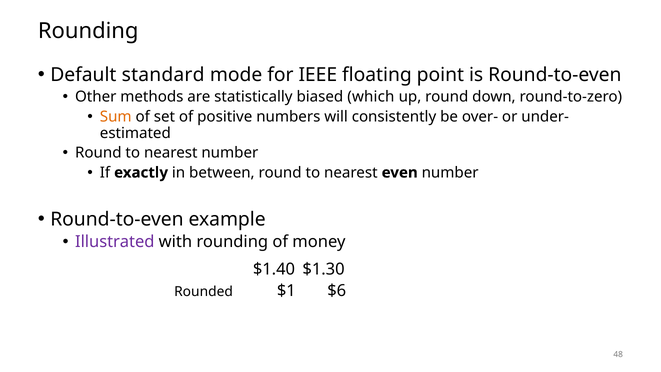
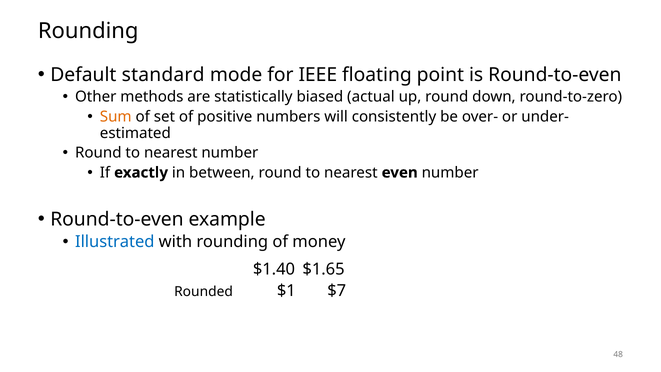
which: which -> actual (371, 97)
Illustrated colour: purple -> blue (115, 242)
$1.30: $1.30 -> $1.65 (324, 269)
$6: $6 -> $7 (337, 291)
